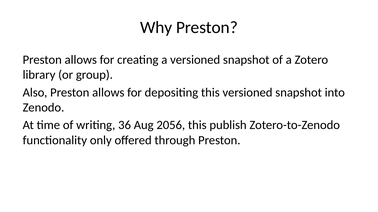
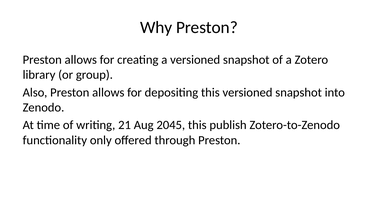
36: 36 -> 21 (125, 125)
2056: 2056 -> 2045 (171, 125)
